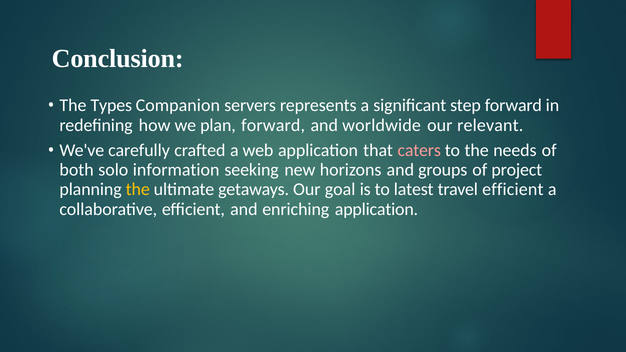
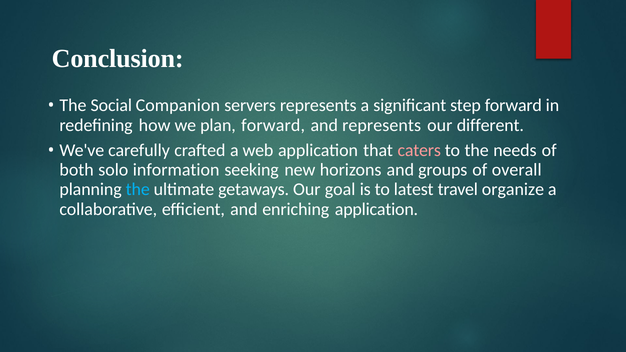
Types: Types -> Social (111, 105)
and worldwide: worldwide -> represents (382, 125)
relevant: relevant -> different (490, 125)
project: project -> overall (517, 170)
the colour: yellow -> light blue (138, 190)
travel efficient: efficient -> organize (513, 190)
